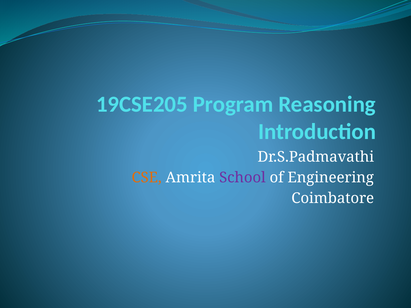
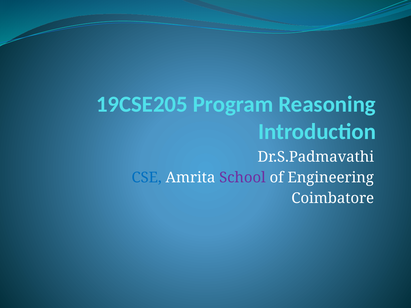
CSE colour: orange -> blue (147, 178)
